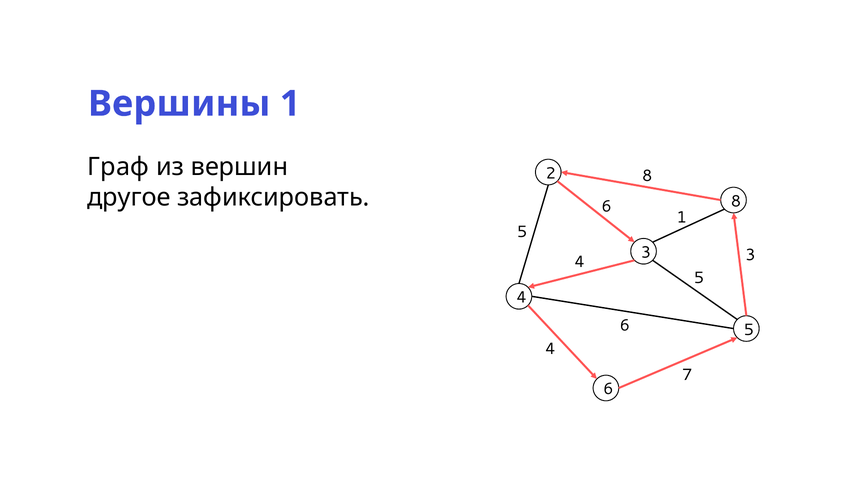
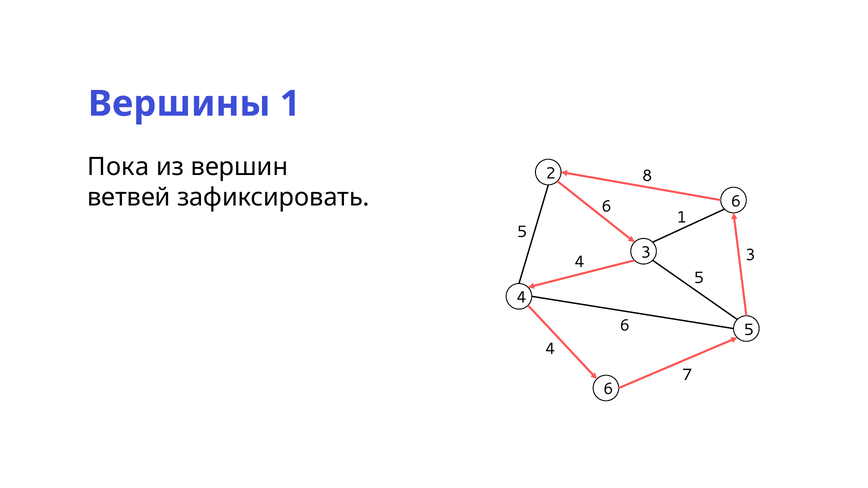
Граф: Граф -> Пока (118, 167)
другое: другое -> ветвей (129, 197)
зафиксировать 8: 8 -> 6 (736, 201)
